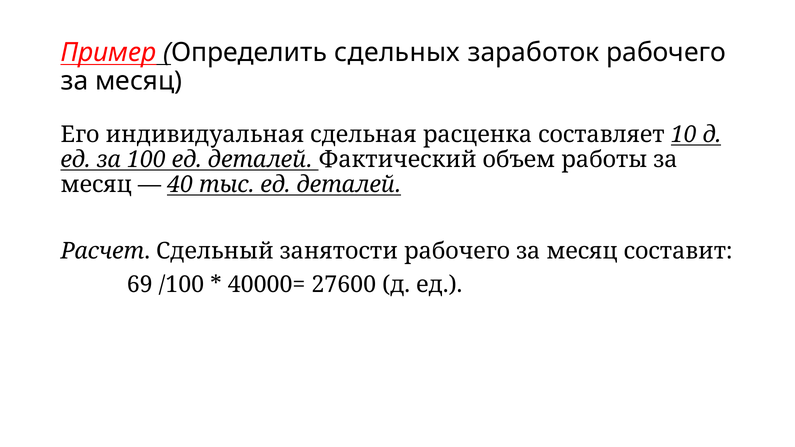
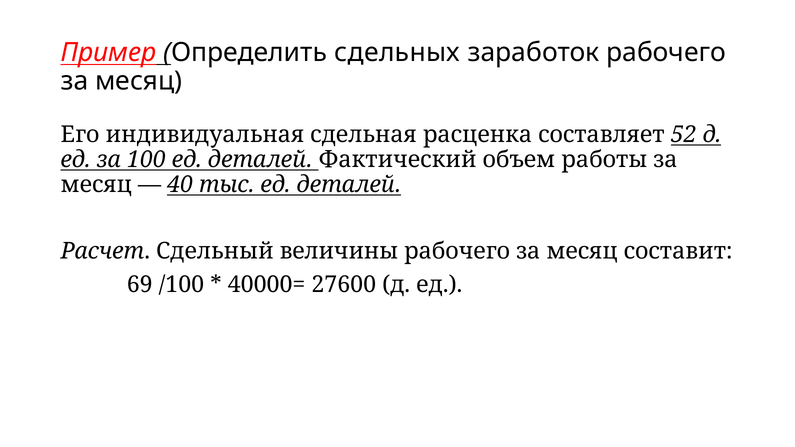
10: 10 -> 52 (684, 134)
занятости: занятости -> величины (339, 251)
